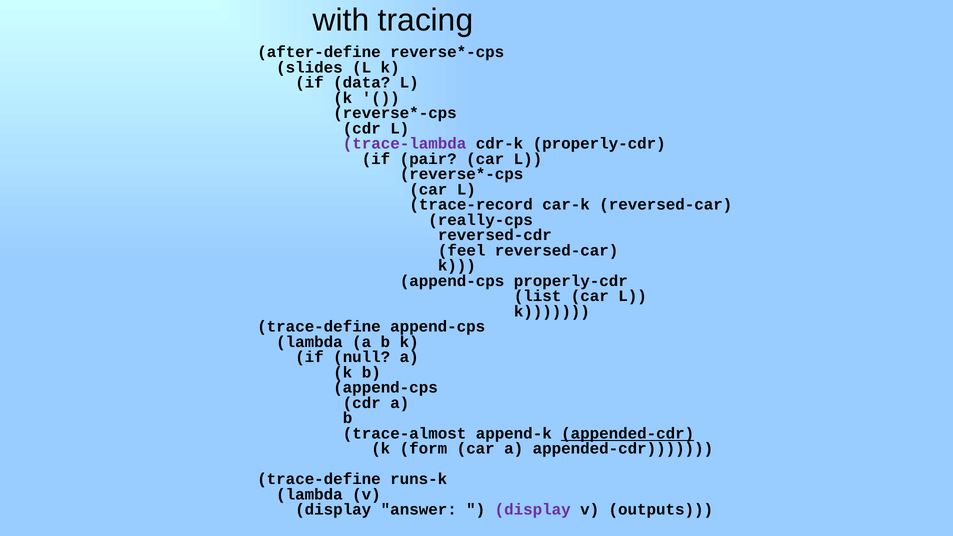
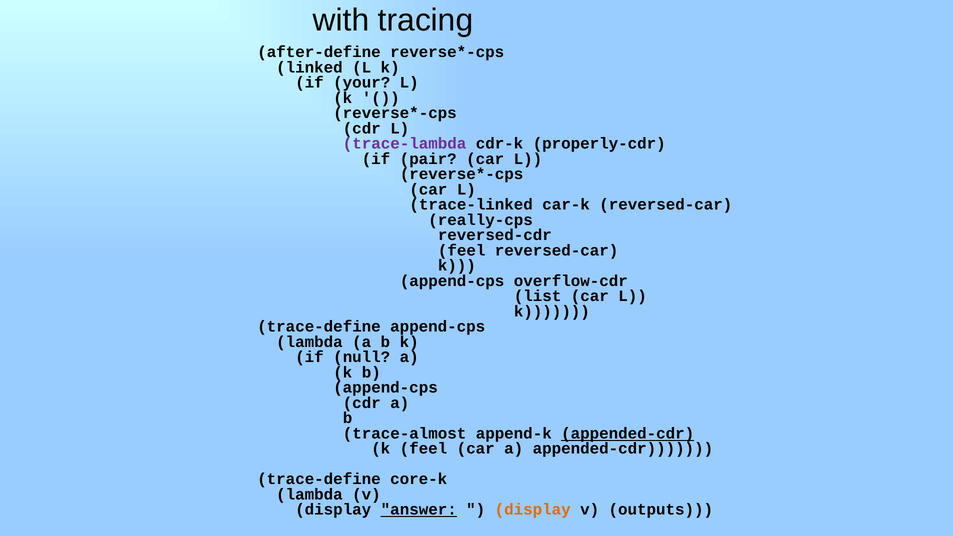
slides: slides -> linked (309, 67)
data: data -> your (362, 83)
trace-record: trace-record -> trace-linked (471, 205)
append-cps properly-cdr: properly-cdr -> overflow-cdr (571, 281)
k form: form -> feel (423, 449)
runs-k: runs-k -> core-k (419, 479)
answer underline: none -> present (419, 510)
display colour: purple -> orange (533, 510)
